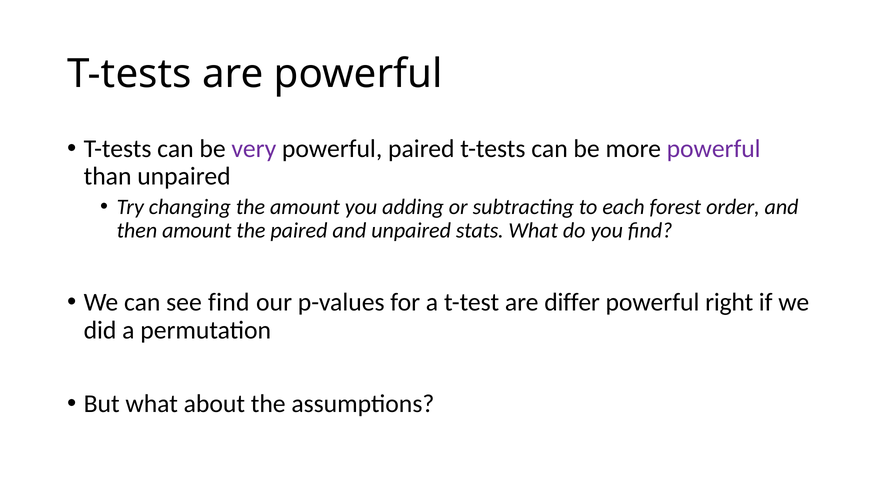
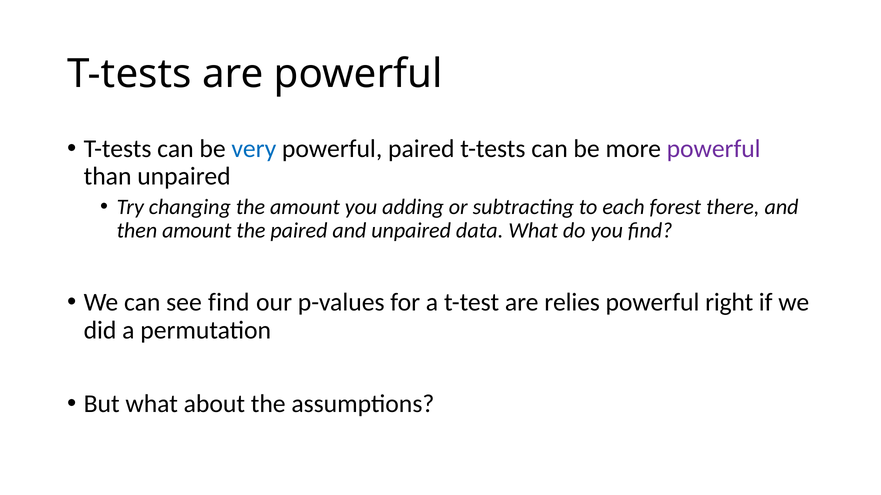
very colour: purple -> blue (254, 149)
order: order -> there (733, 207)
stats: stats -> data (480, 231)
differ: differ -> relies (572, 303)
